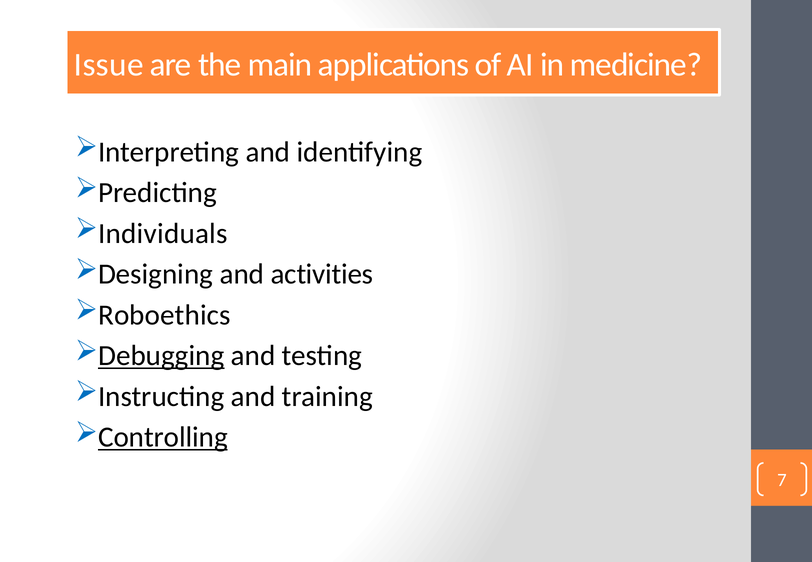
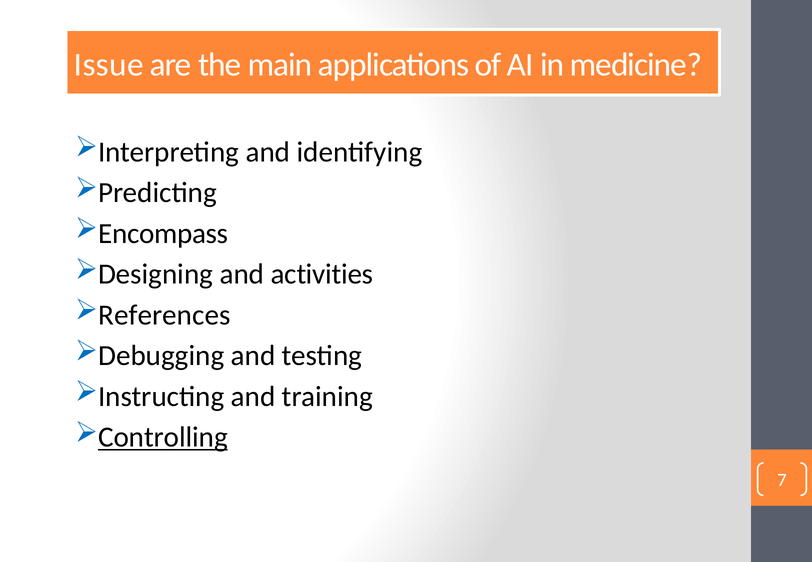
Individuals: Individuals -> Encompass (163, 234)
Roboethics: Roboethics -> References (164, 315)
Debugging underline: present -> none (161, 356)
